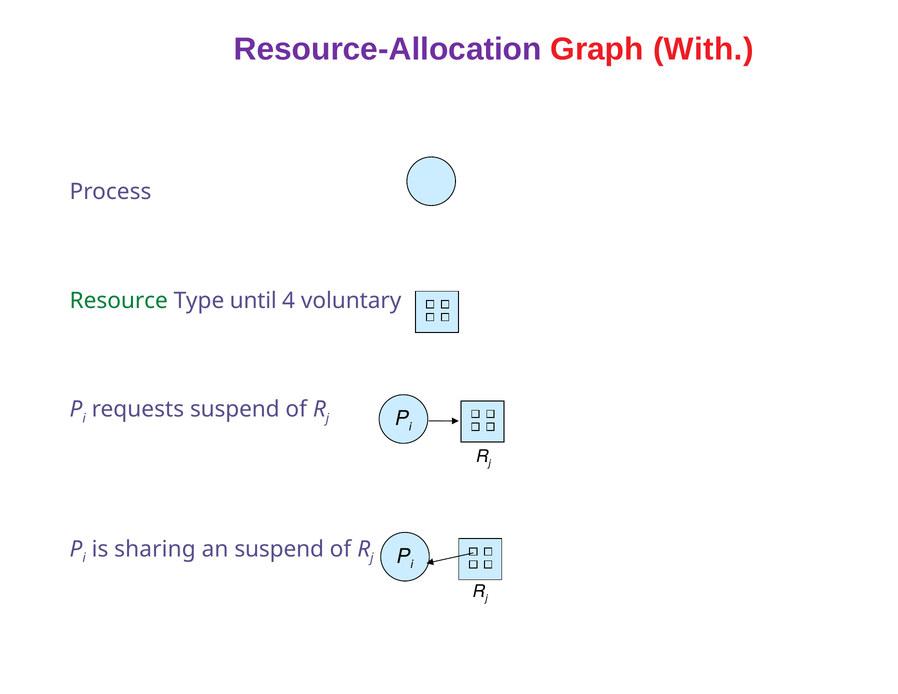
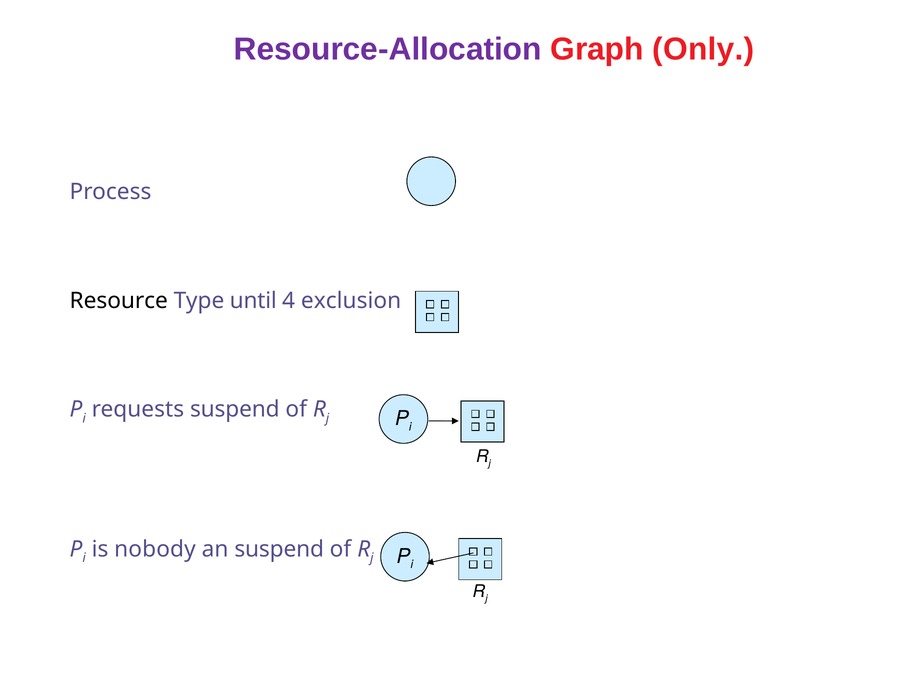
With: With -> Only (703, 49)
Resource colour: green -> black (119, 301)
voluntary: voluntary -> exclusion (351, 301)
sharing: sharing -> nobody (155, 549)
